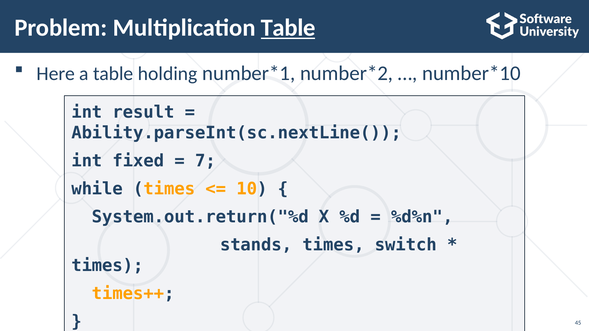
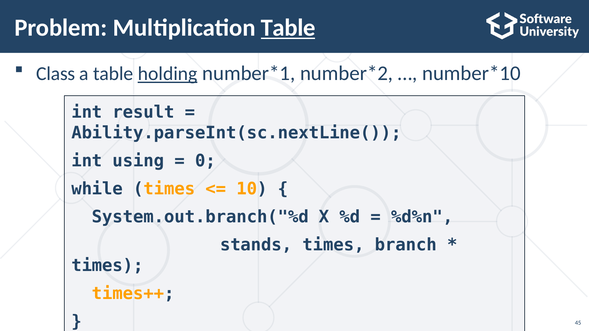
Here: Here -> Class (56, 74)
holding underline: none -> present (168, 74)
fixed: fixed -> using (138, 161)
7: 7 -> 0 (206, 161)
System.out.return("%d: System.out.return("%d -> System.out.branch("%d (200, 217)
switch: switch -> branch (406, 245)
